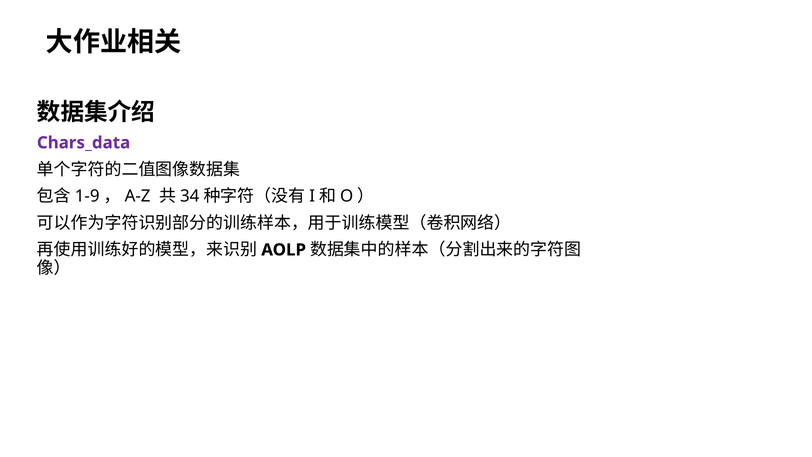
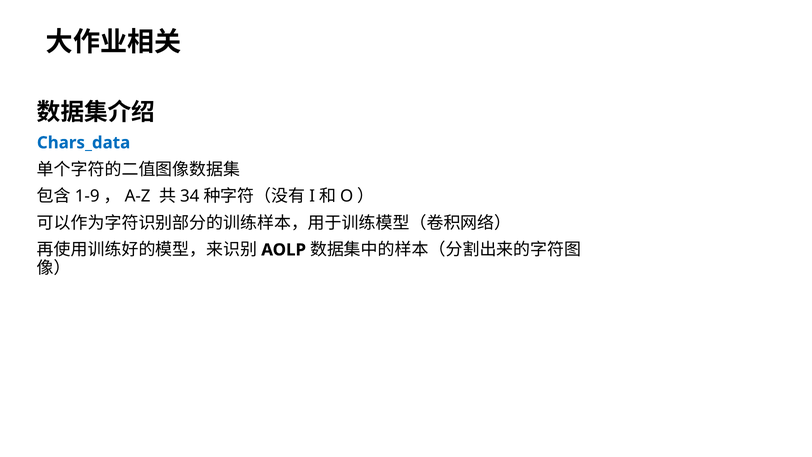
Chars_data colour: purple -> blue (84, 143)
